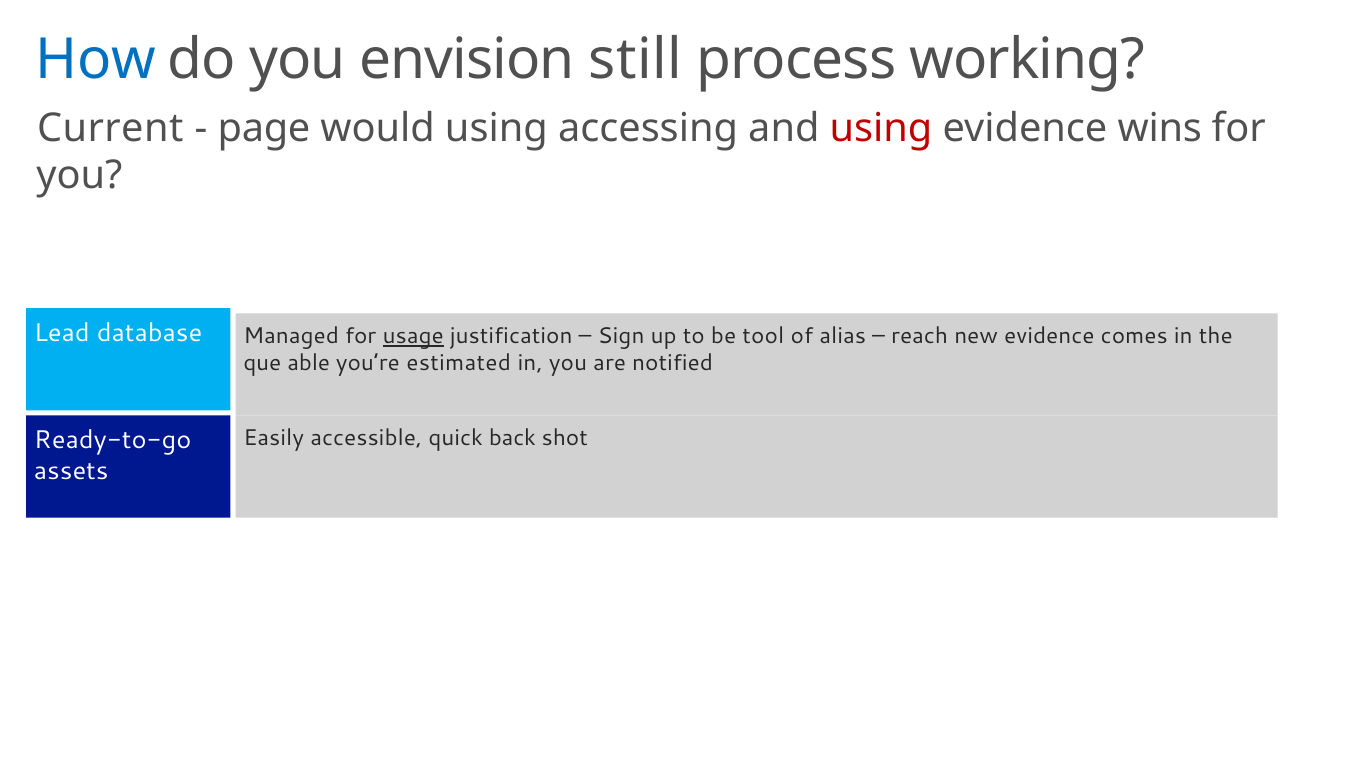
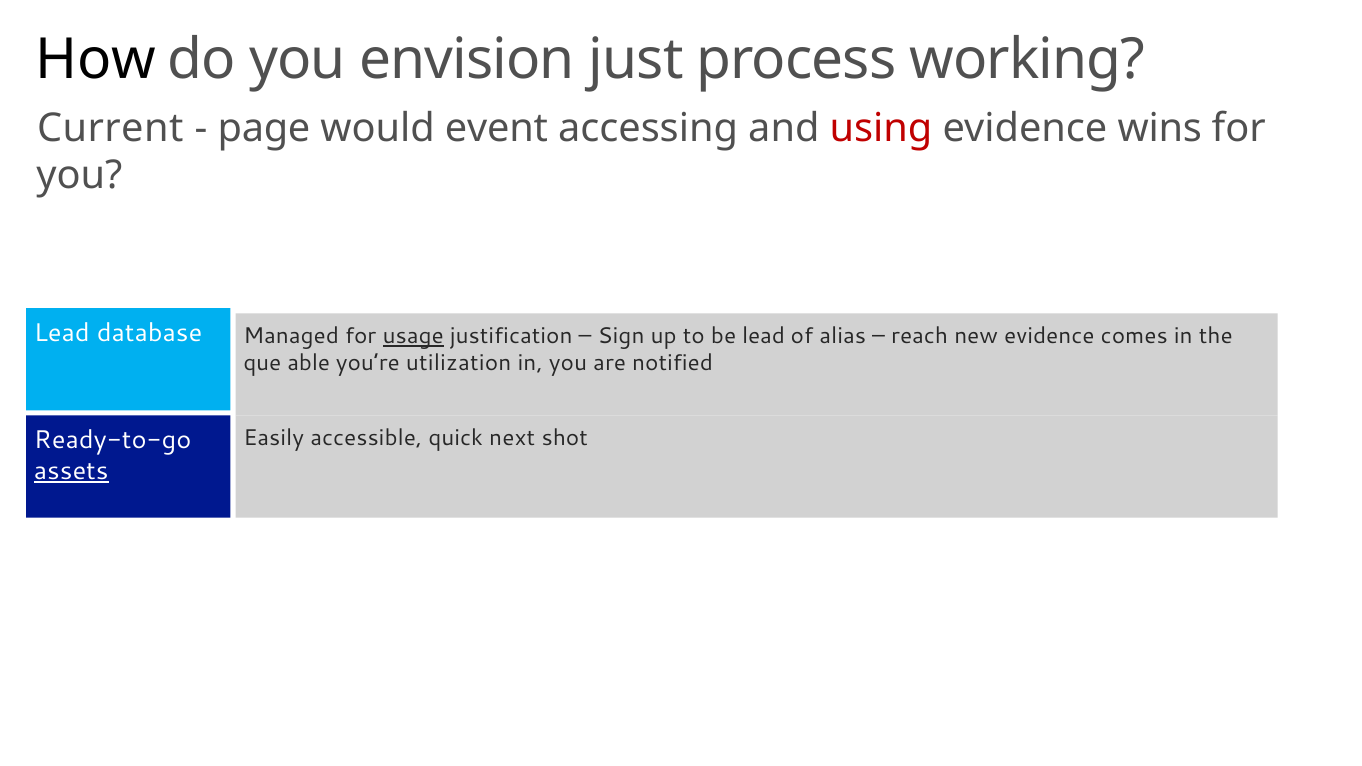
How colour: blue -> black (96, 60)
still: still -> just (636, 60)
would using: using -> event (497, 128)
be tool: tool -> lead (764, 336)
estimated: estimated -> utilization (459, 363)
back: back -> next (512, 438)
assets underline: none -> present (71, 471)
